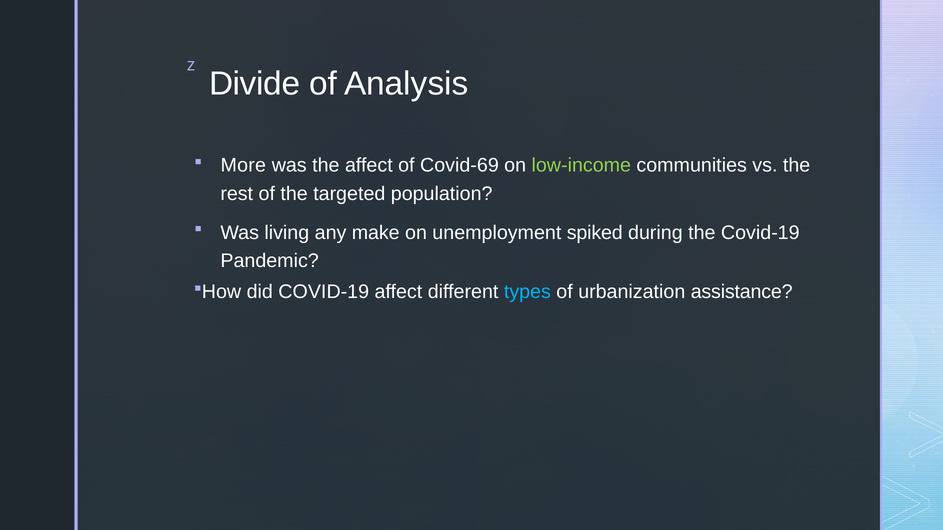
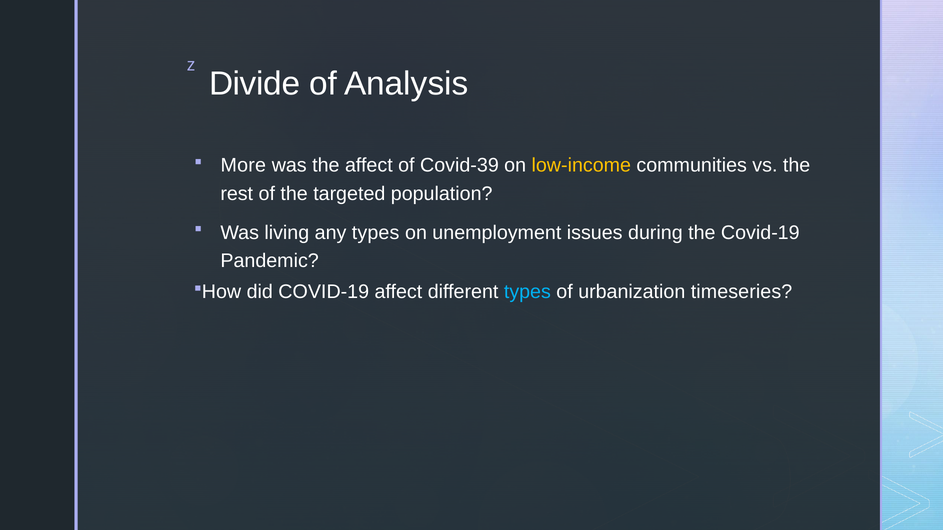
Covid-69: Covid-69 -> Covid-39 (459, 165)
low-income colour: light green -> yellow (581, 165)
any make: make -> types (376, 233)
spiked: spiked -> issues (595, 233)
assistance: assistance -> timeseries (742, 292)
